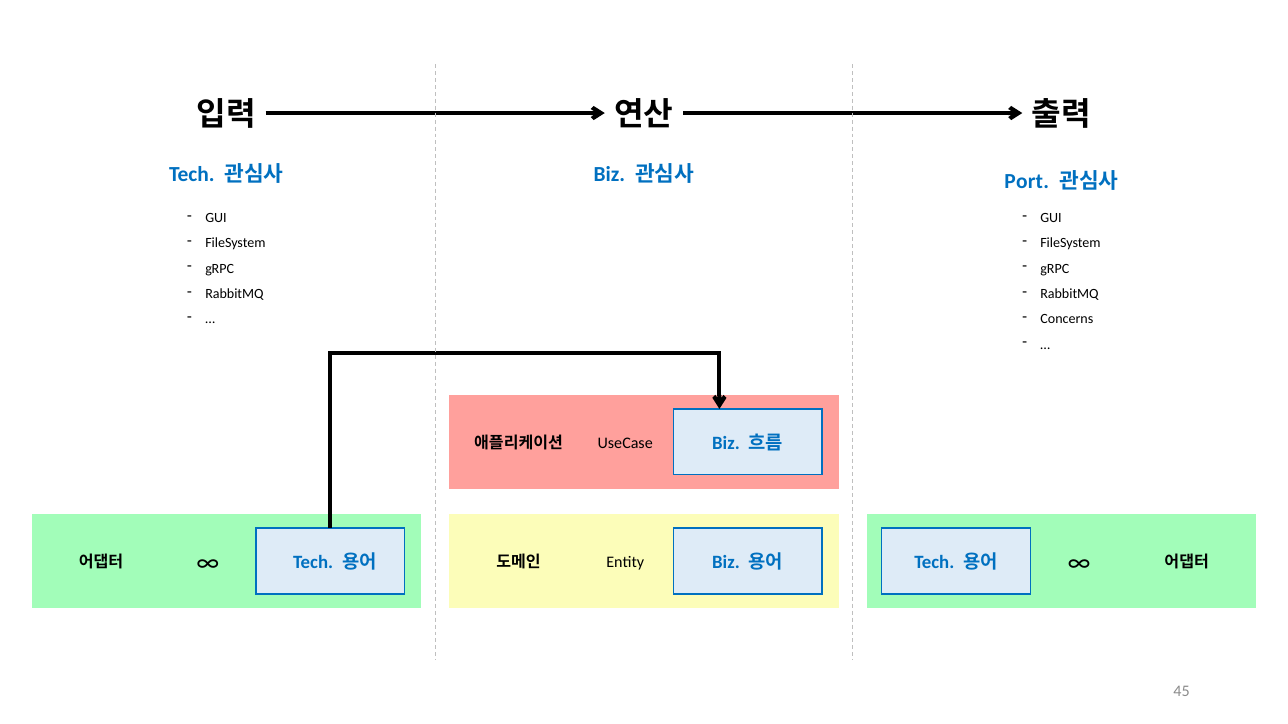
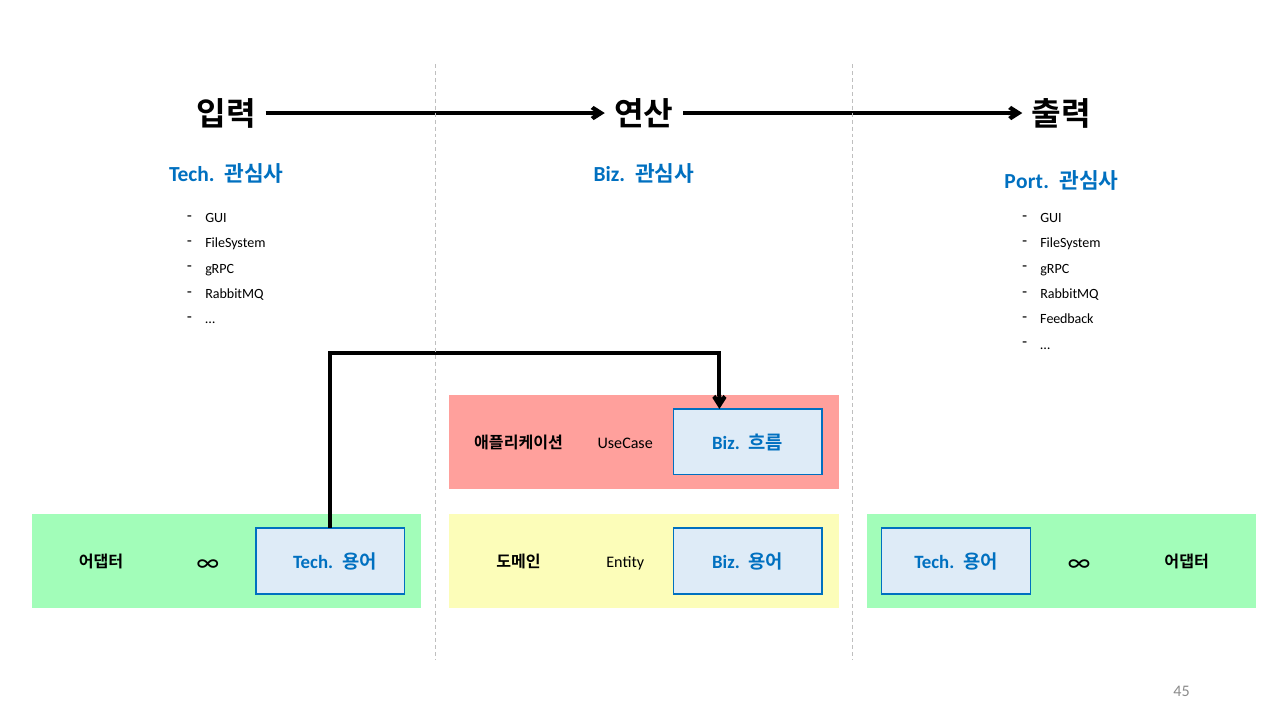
Concerns: Concerns -> Feedback (1067, 319)
